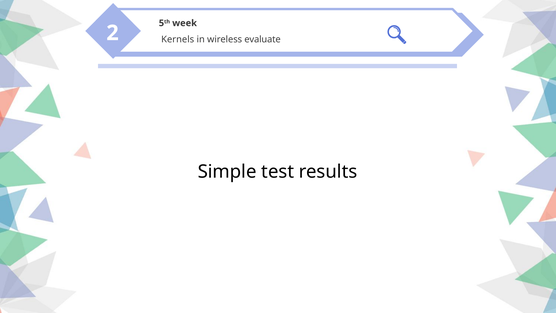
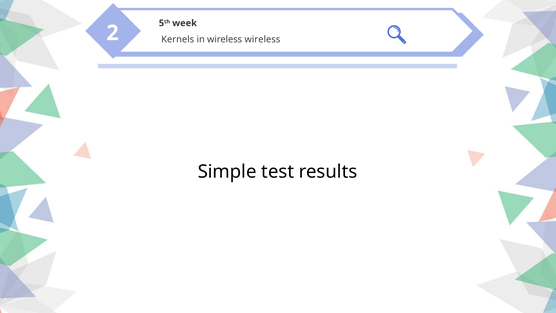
wireless evaluate: evaluate -> wireless (262, 39)
